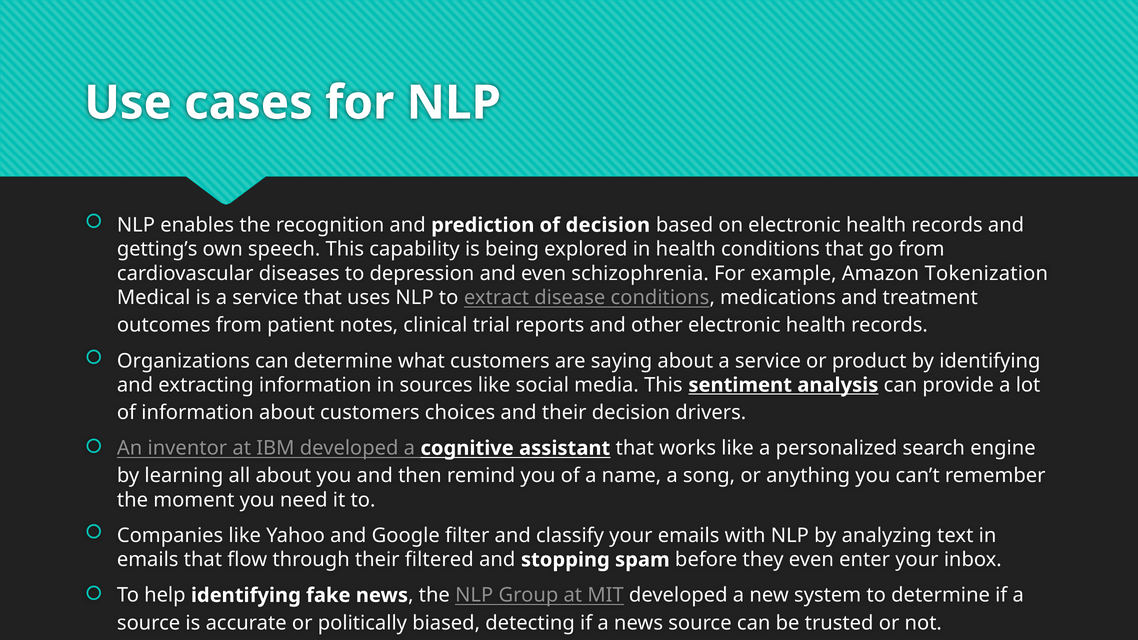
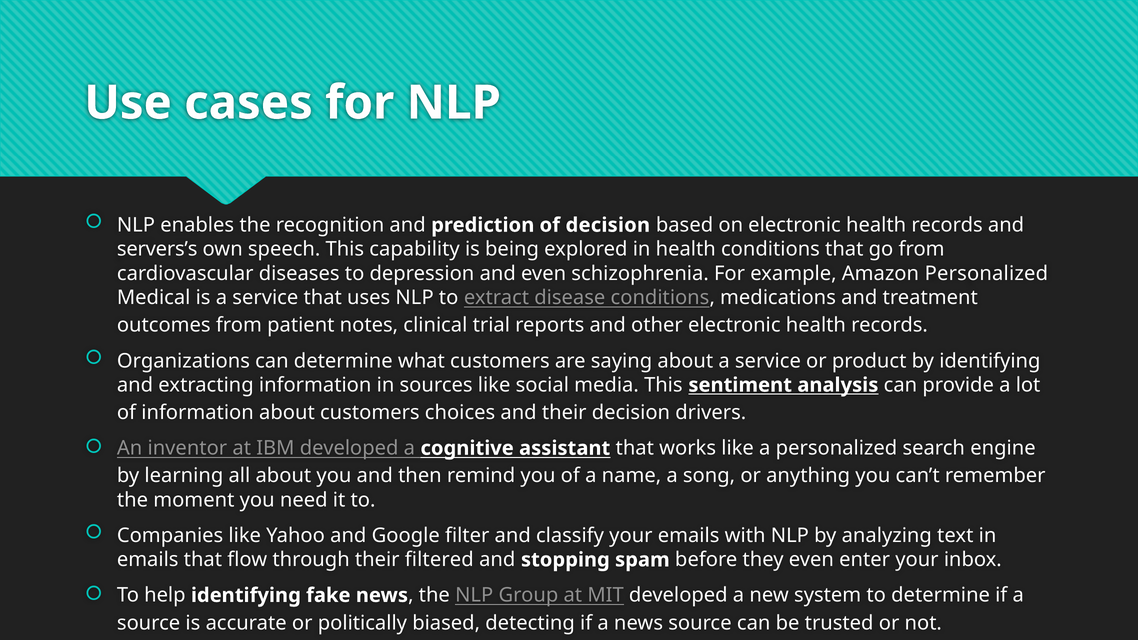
getting’s: getting’s -> servers’s (157, 249)
Amazon Tokenization: Tokenization -> Personalized (986, 274)
